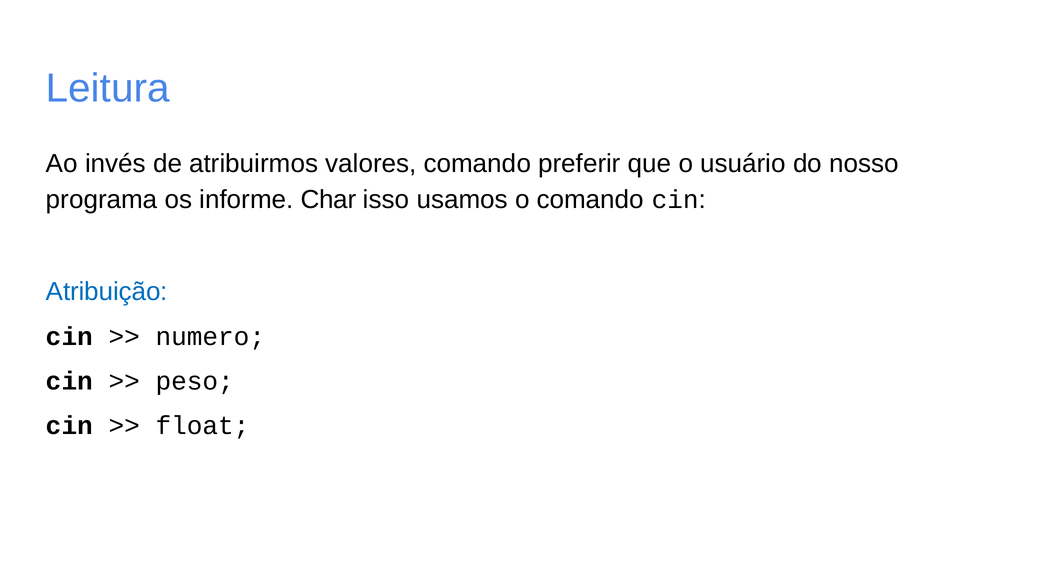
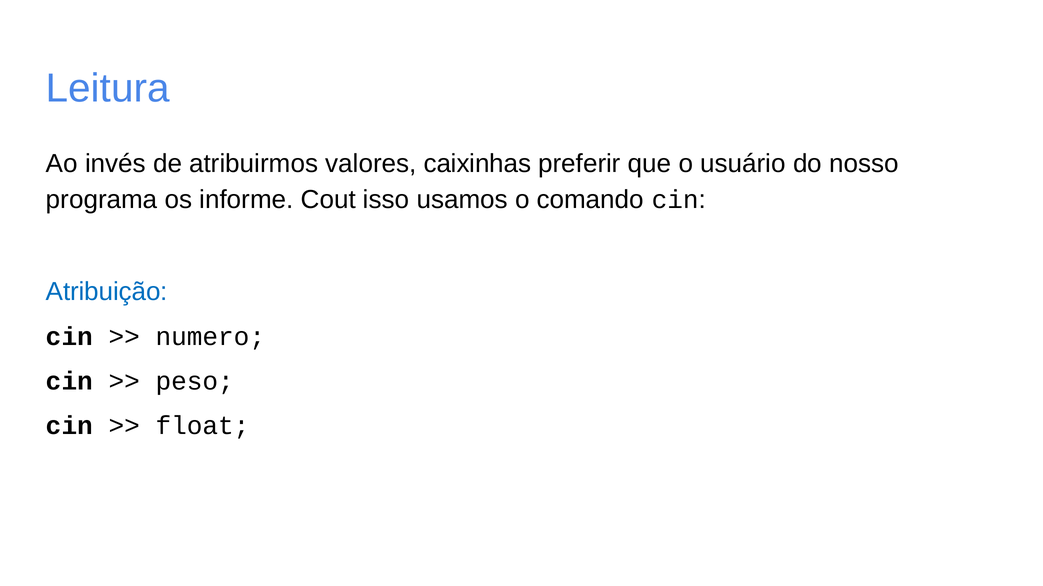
valores comando: comando -> caixinhas (477, 164)
Char: Char -> Cout (328, 200)
